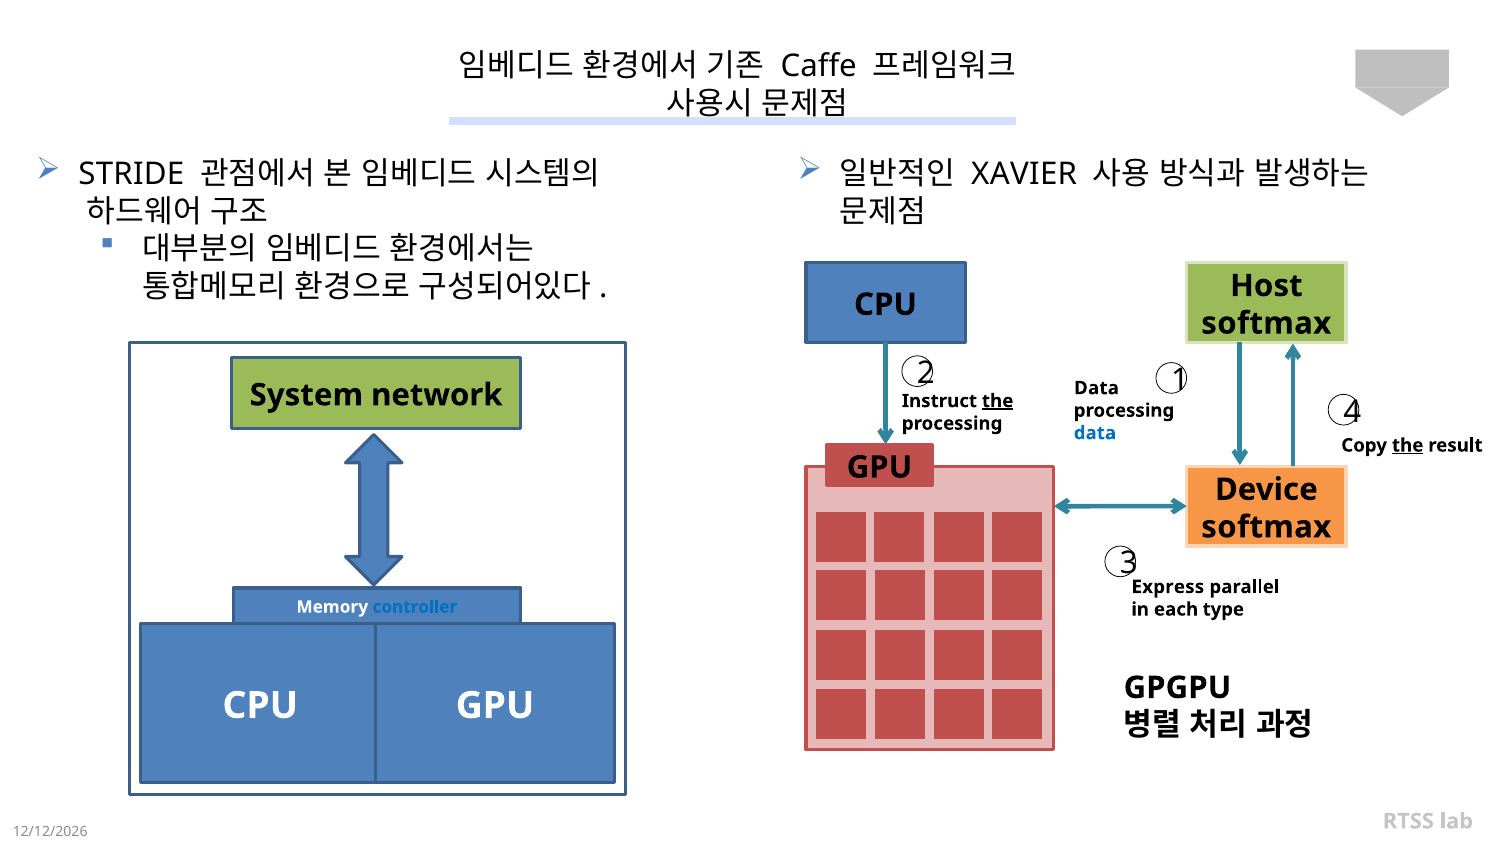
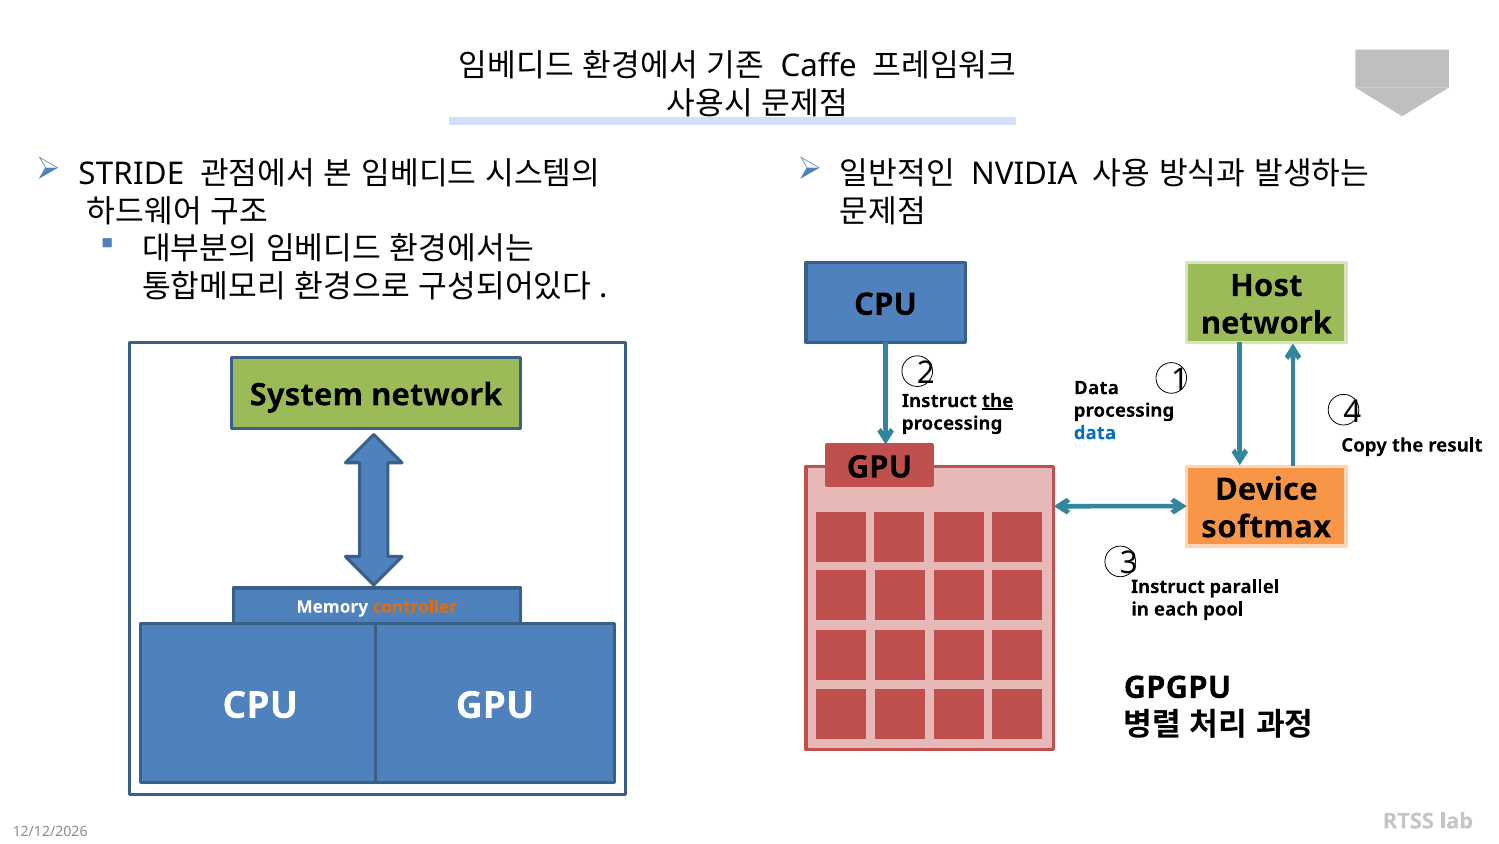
XAVIER: XAVIER -> NVIDIA (1024, 174)
softmax: softmax -> network (1266, 323)
the underline: present -> none (1408, 445)
Express: Express -> Instruct (1168, 587)
controller colour: blue -> orange (415, 607)
type: type -> pool (1223, 609)
